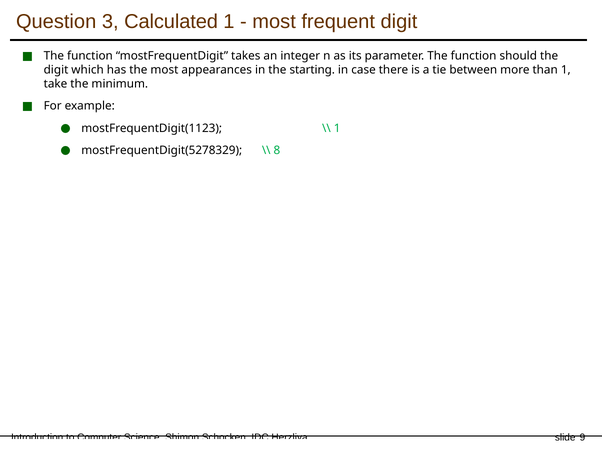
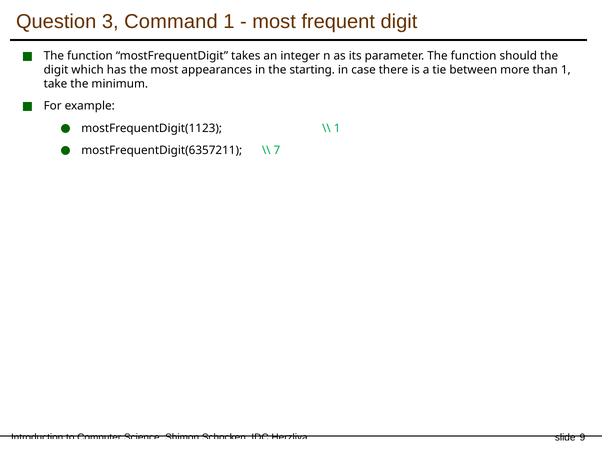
Calculated: Calculated -> Command (171, 21)
mostFrequentDigit(5278329: mostFrequentDigit(5278329 -> mostFrequentDigit(6357211 (162, 150)
8: 8 -> 7 (277, 150)
